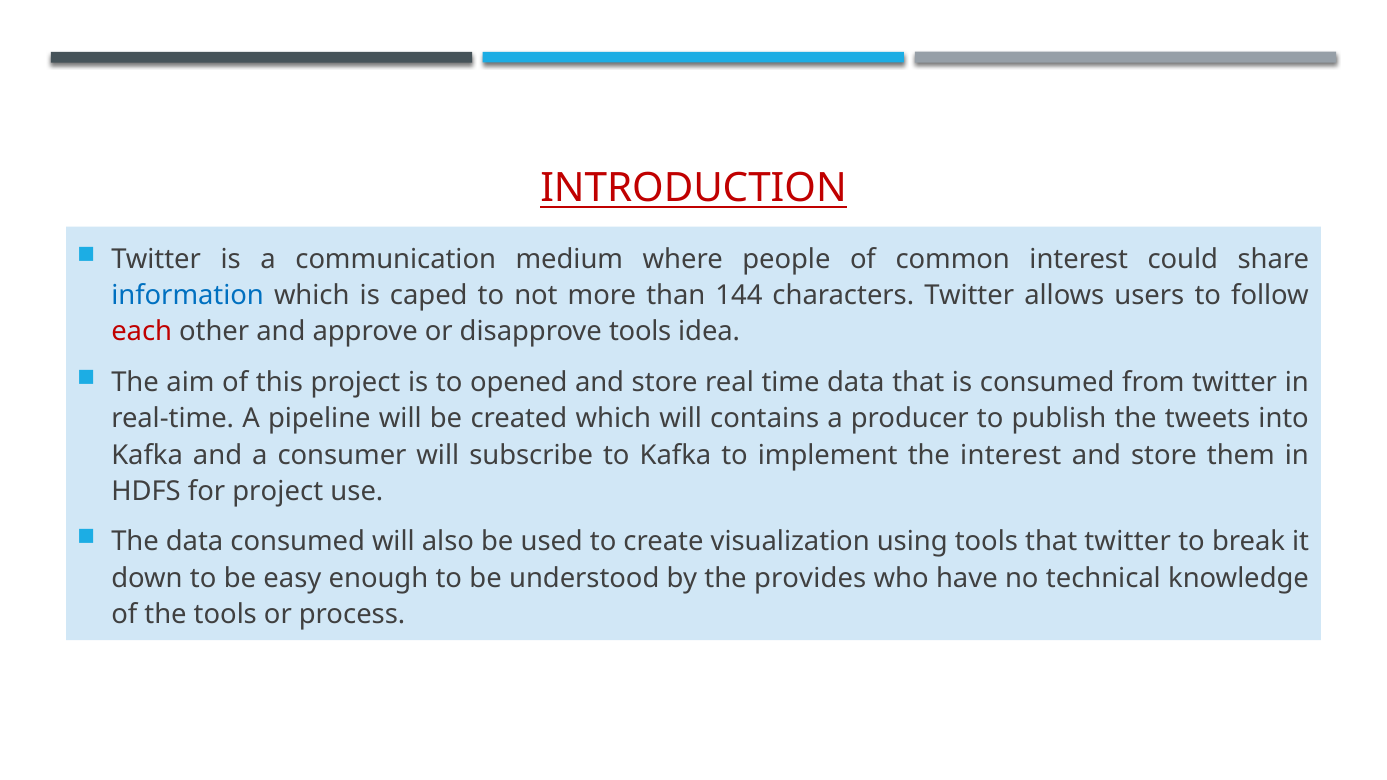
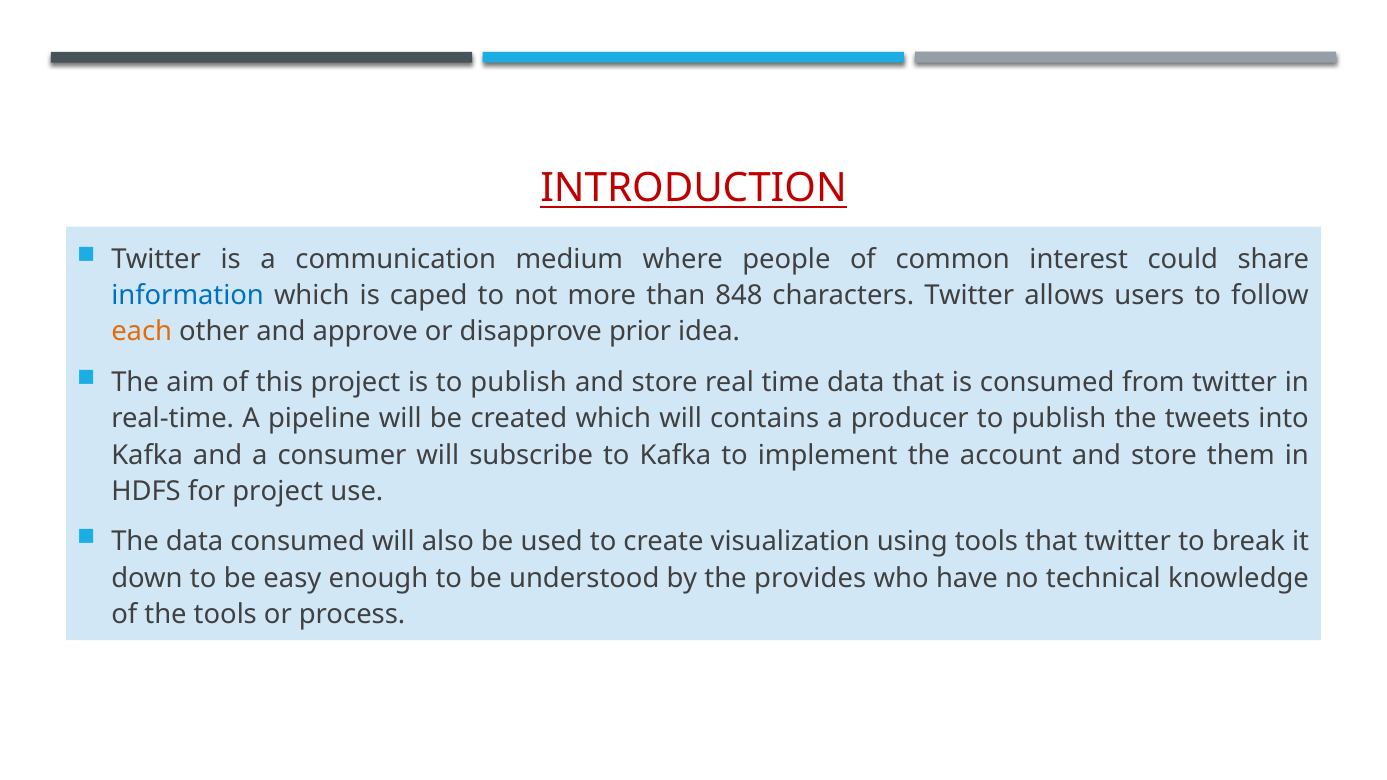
144: 144 -> 848 (739, 296)
each colour: red -> orange (142, 332)
disapprove tools: tools -> prior (640, 332)
is to opened: opened -> publish (519, 383)
the interest: interest -> account (1011, 455)
